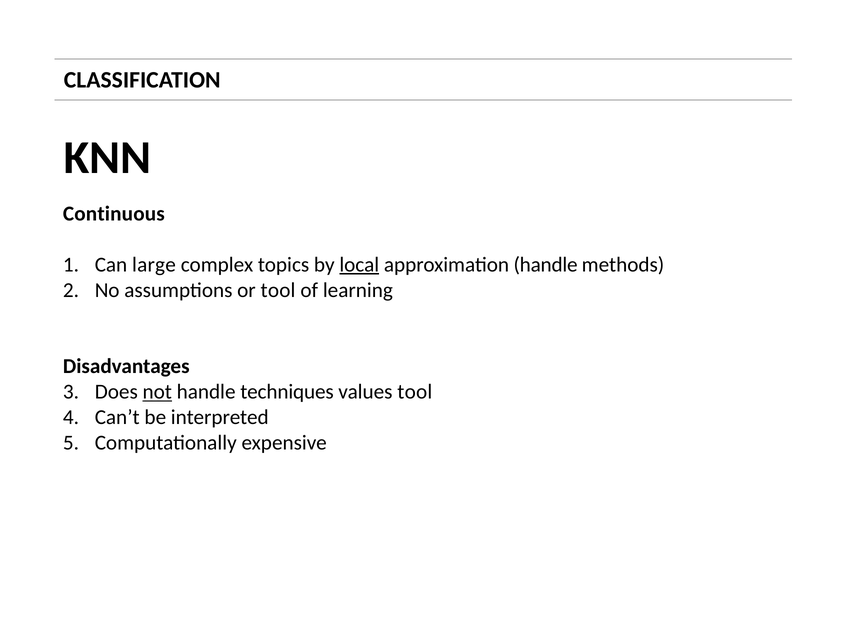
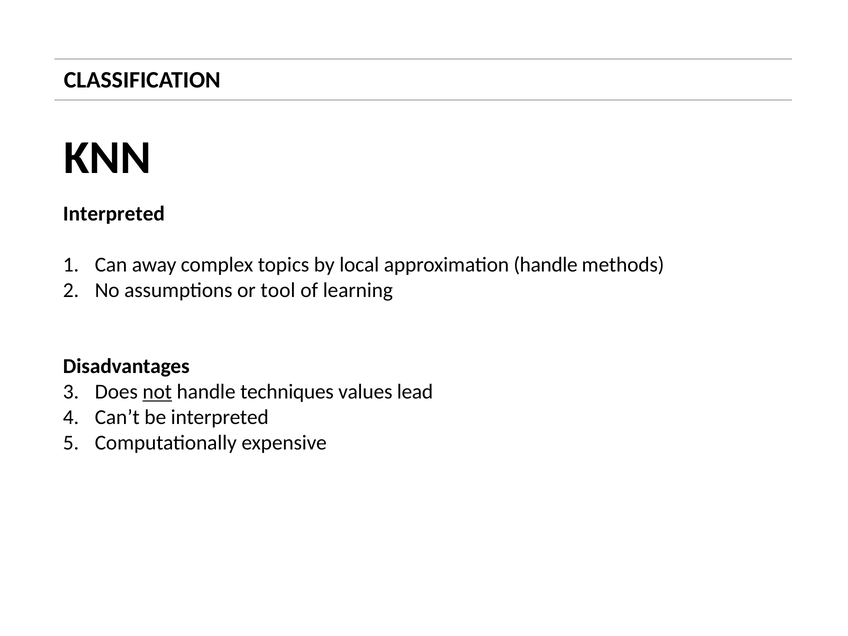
Continuous: Continuous -> Interpreted (114, 214)
large: large -> away (154, 265)
local underline: present -> none (359, 265)
values tool: tool -> lead (415, 392)
